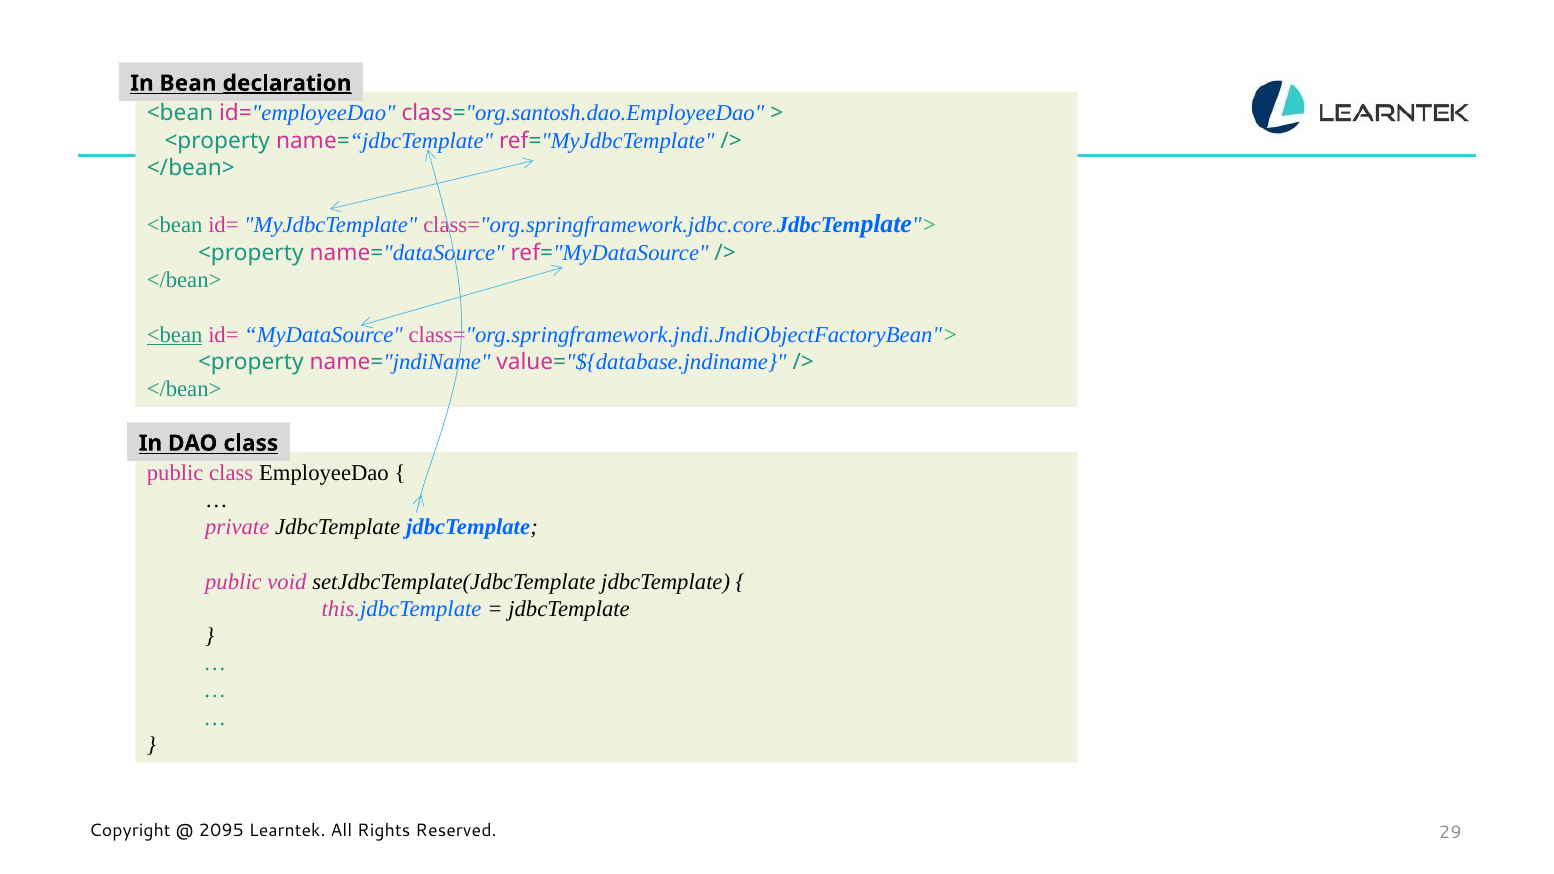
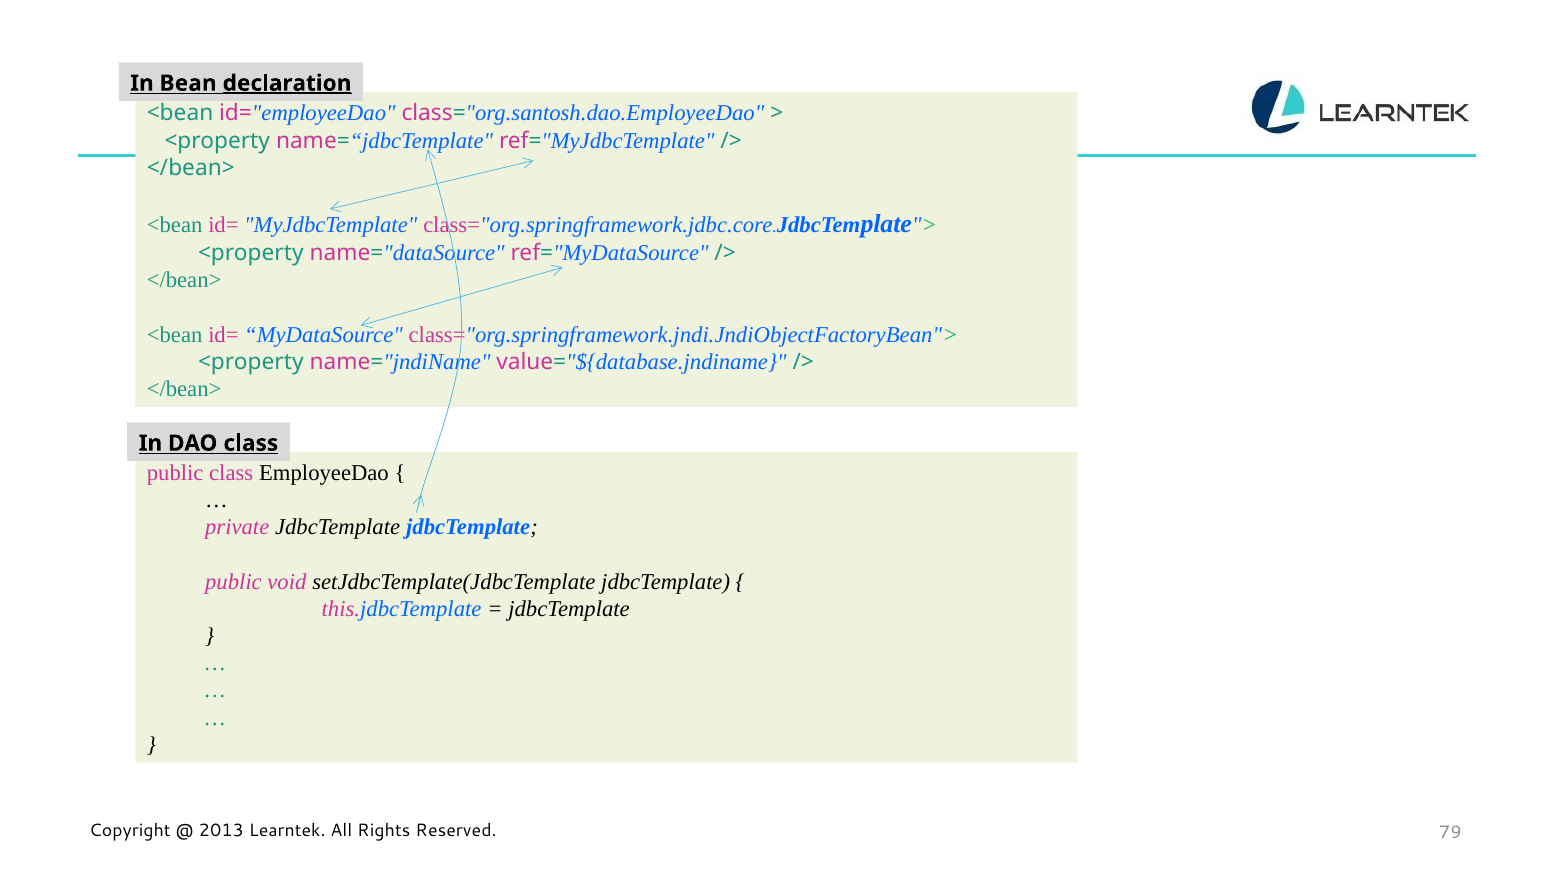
<bean underline: present -> none (175, 335)
2095: 2095 -> 2013 (221, 830)
29: 29 -> 79 (1450, 833)
